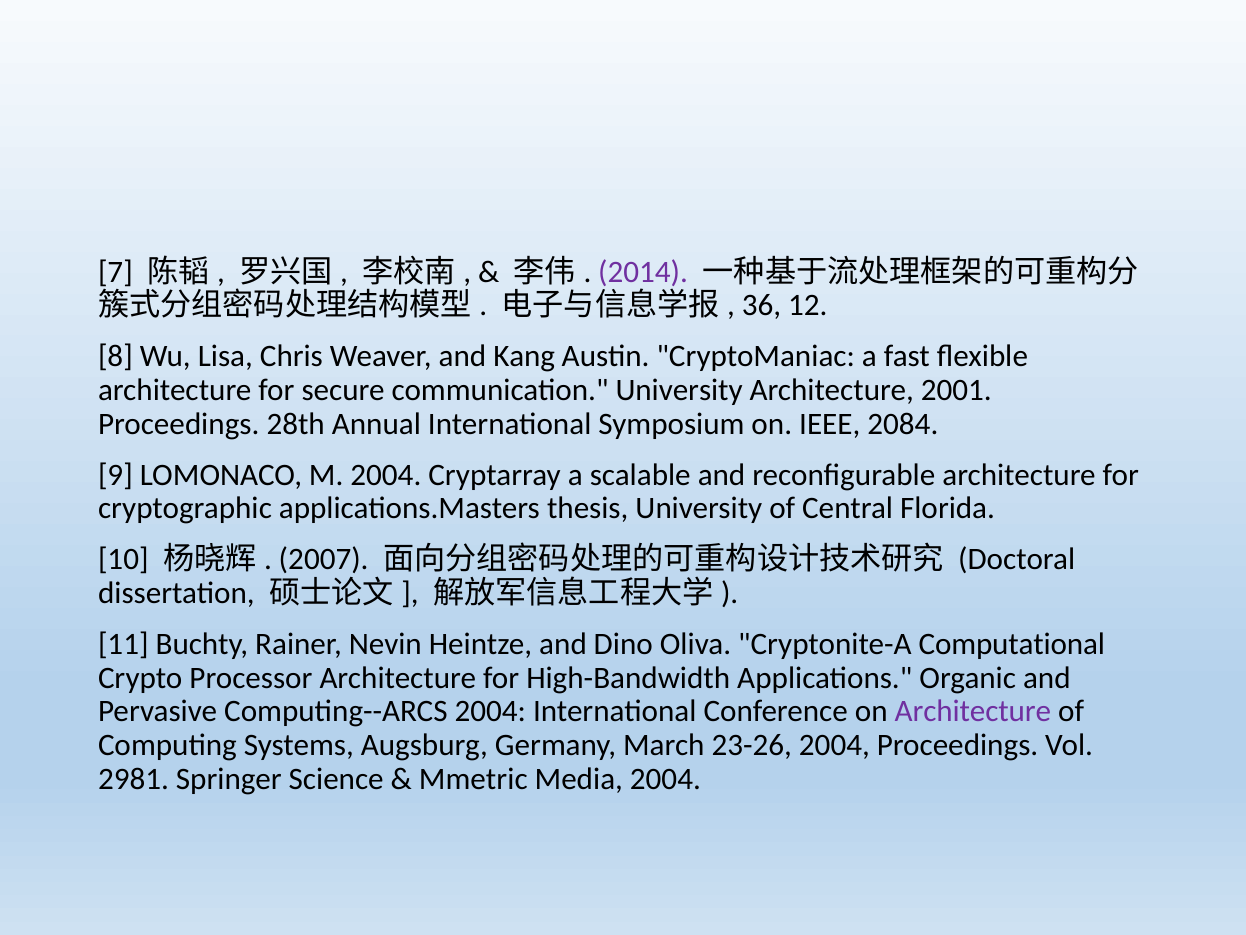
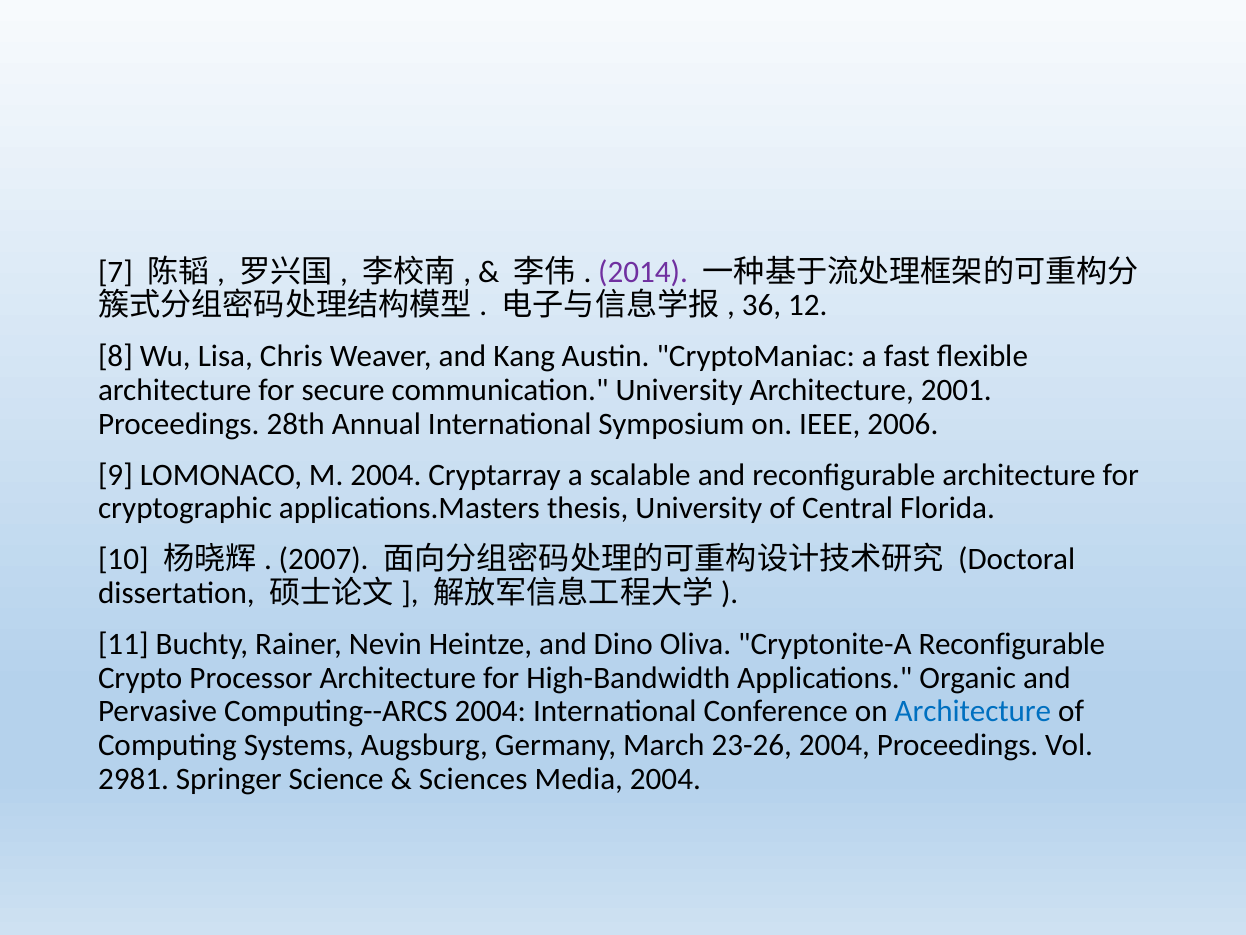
2084: 2084 -> 2006 (903, 424)
Cryptonite-A Computational: Computational -> Reconfigurable (1012, 644)
Architecture colour: purple -> blue (973, 711)
Mmetric: Mmetric -> Sciences (473, 778)
